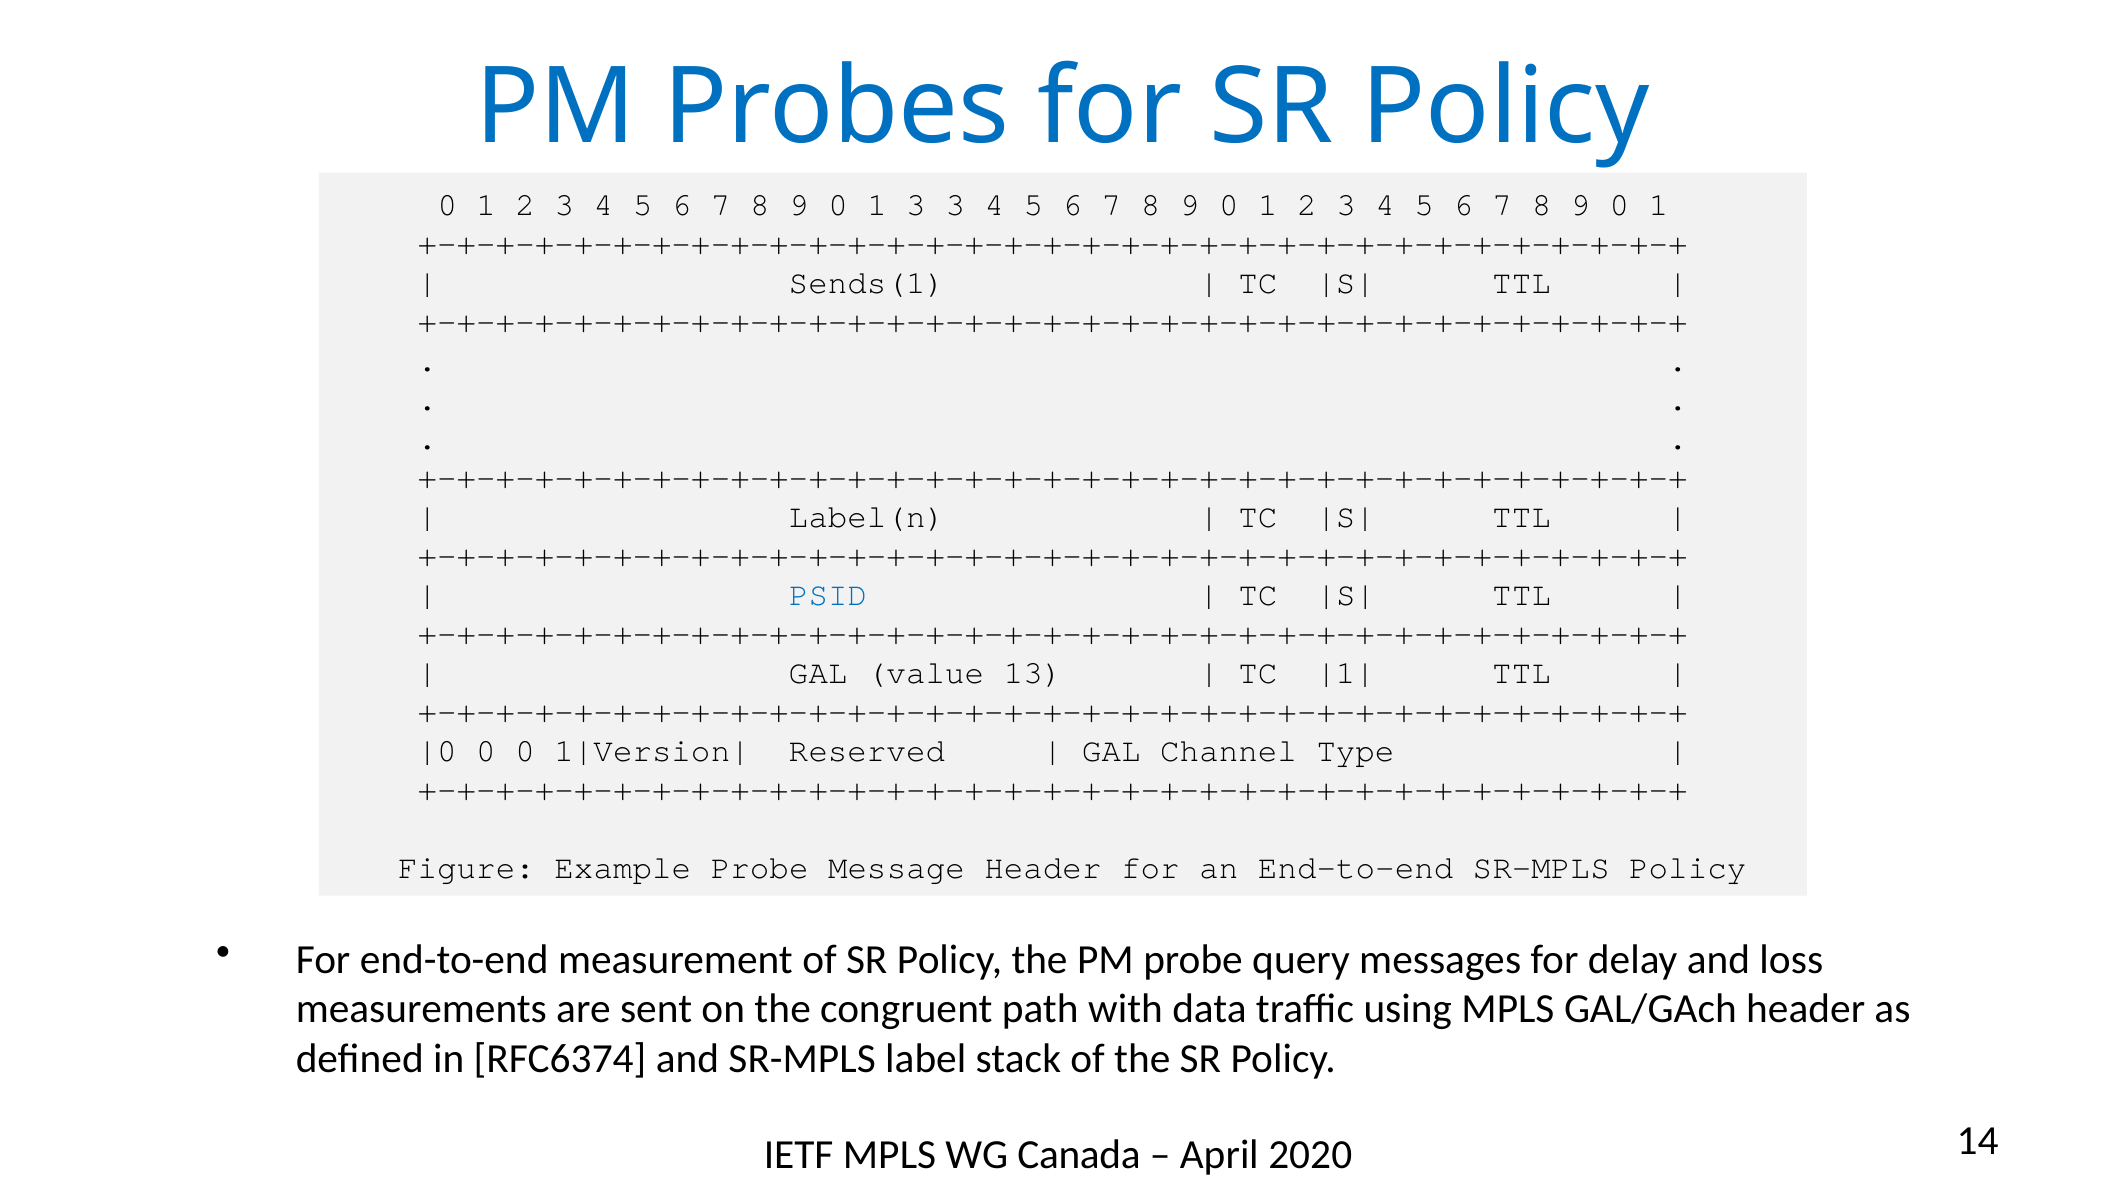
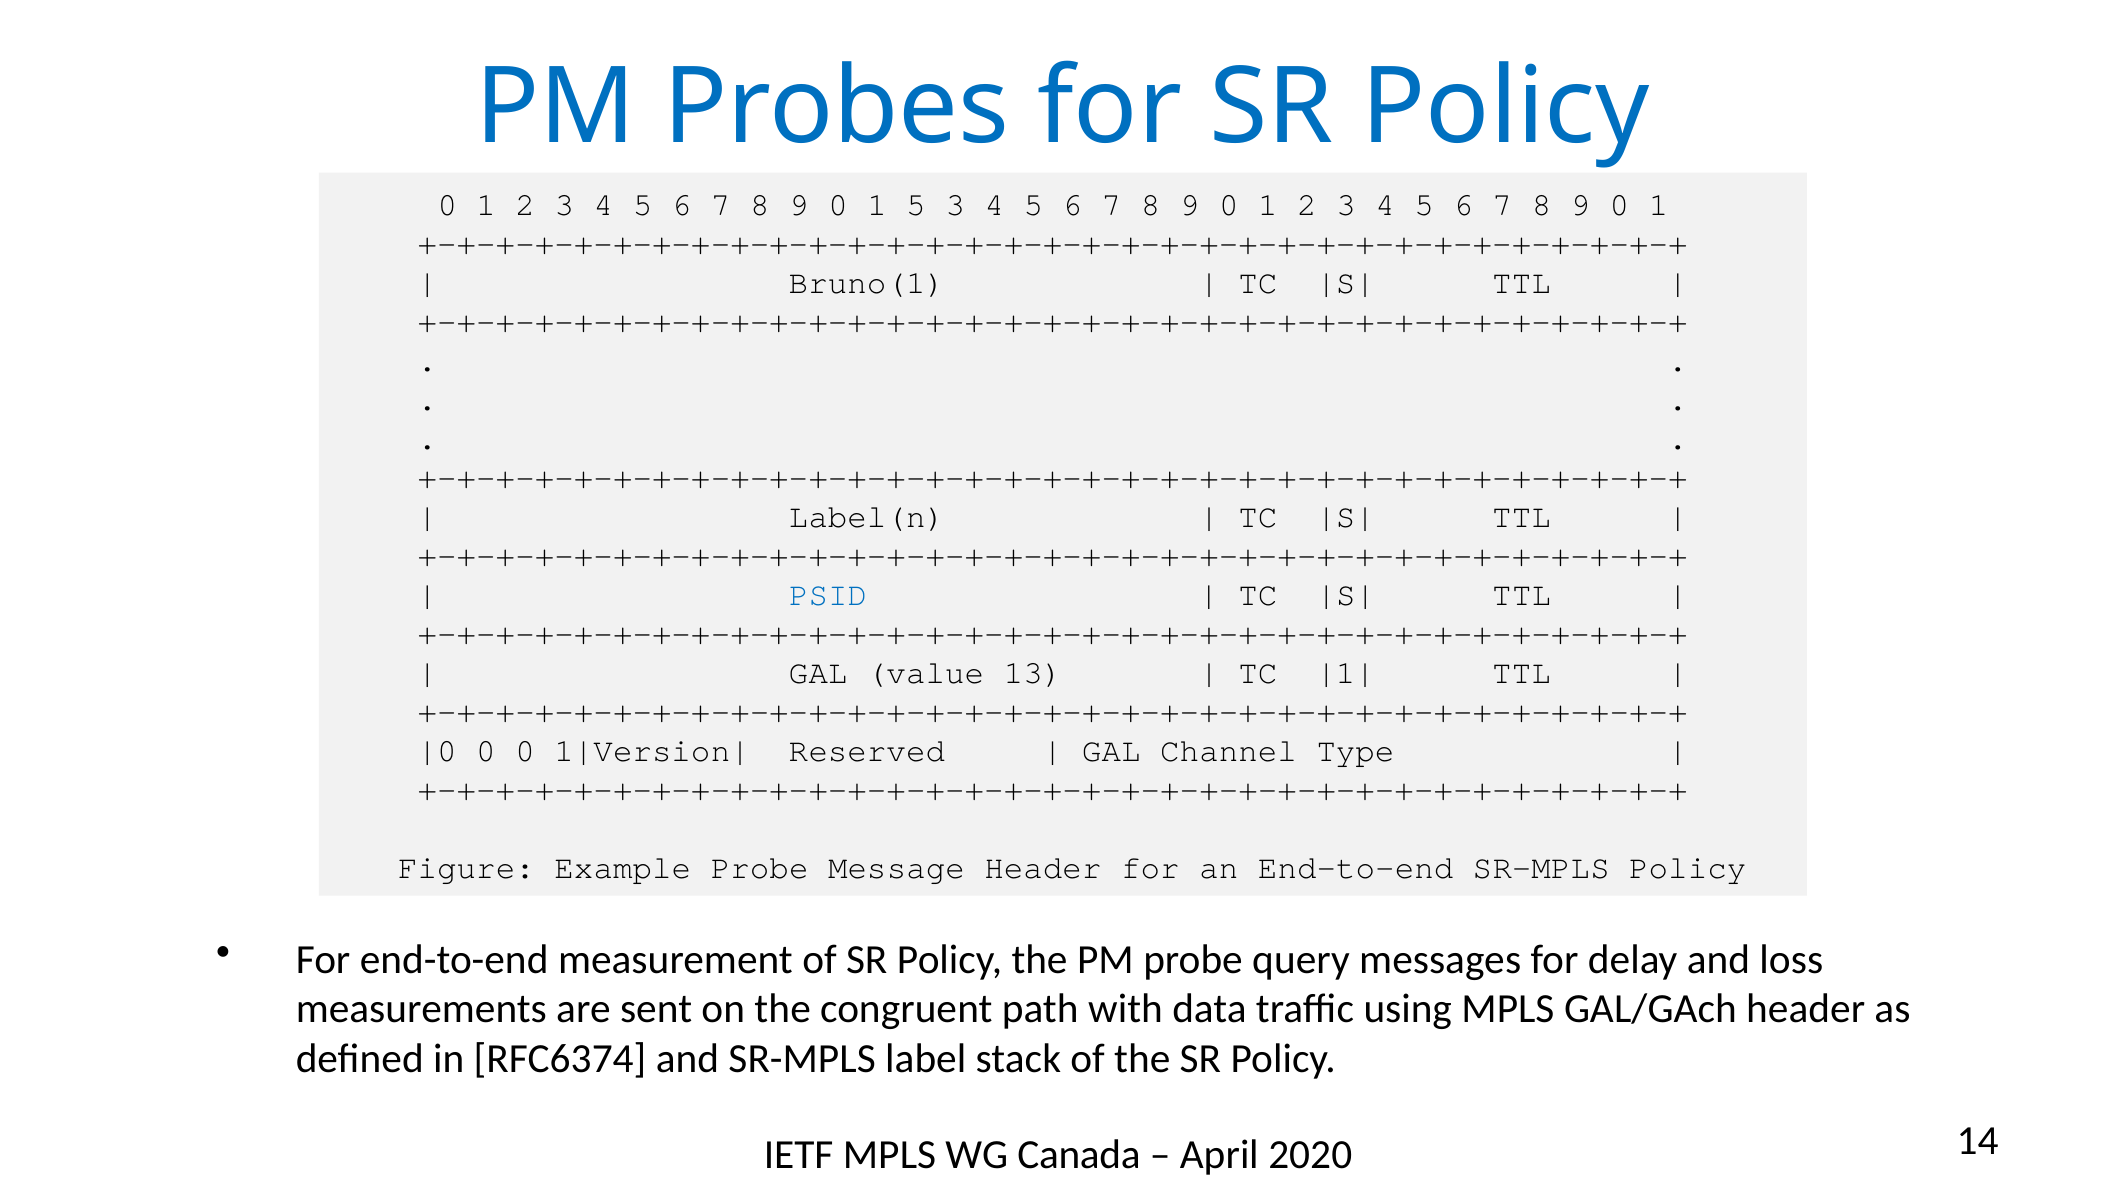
1 3: 3 -> 5 (916, 205)
Sends(1: Sends(1 -> Bruno(1 (867, 283)
